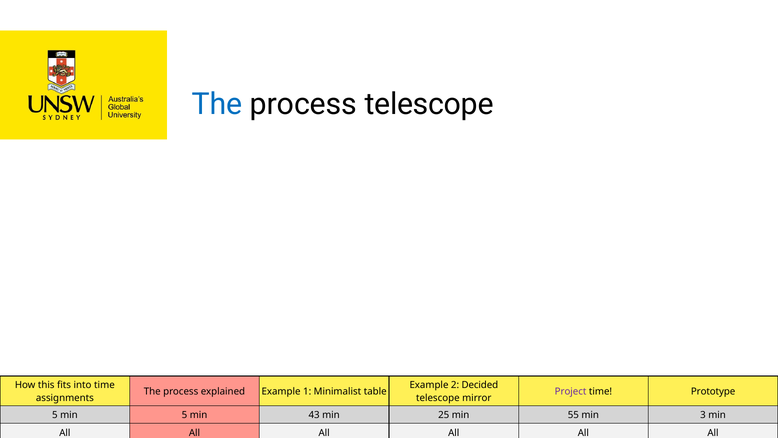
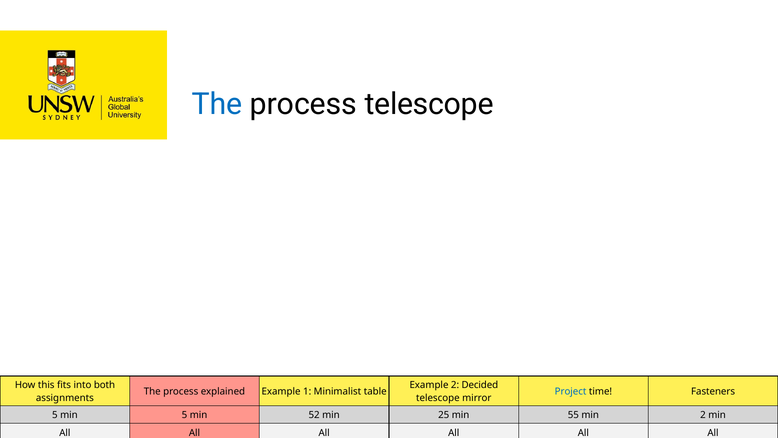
into time: time -> both (104, 384)
Project colour: purple -> blue (571, 391)
Prototype: Prototype -> Fasteners (713, 391)
43: 43 -> 52 (314, 415)
min 3: 3 -> 2 (703, 415)
